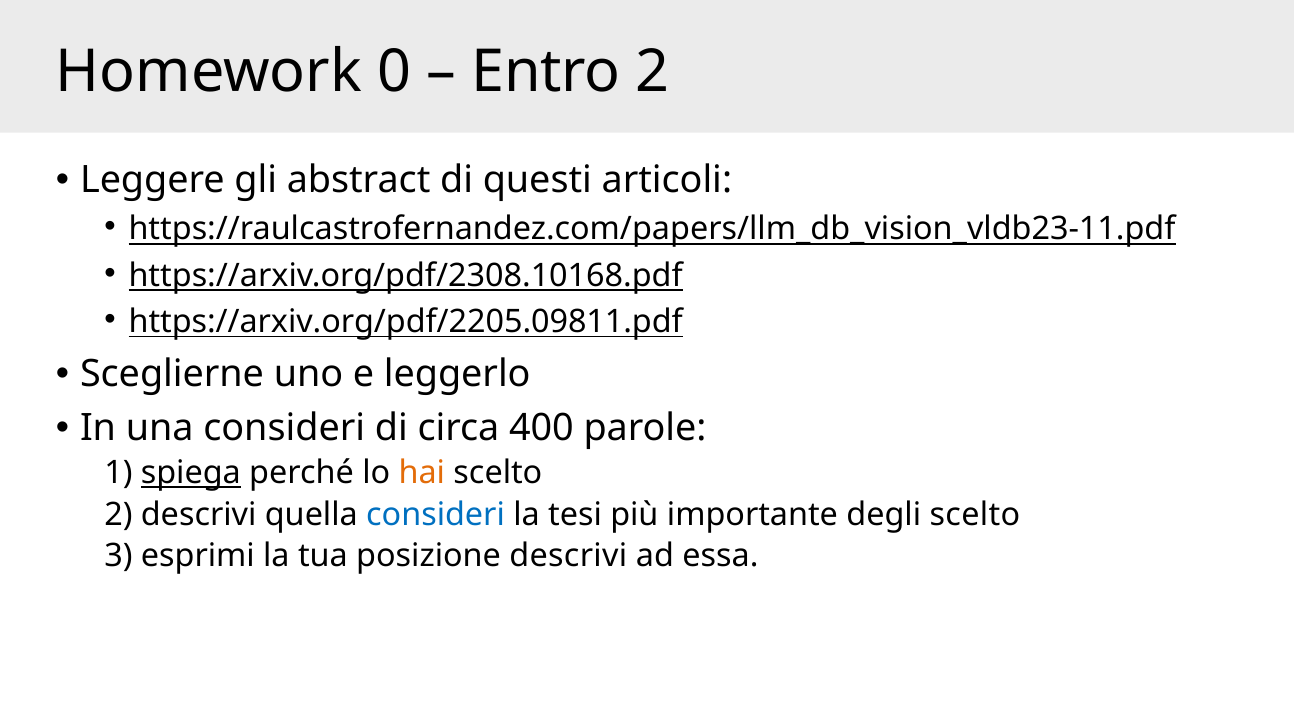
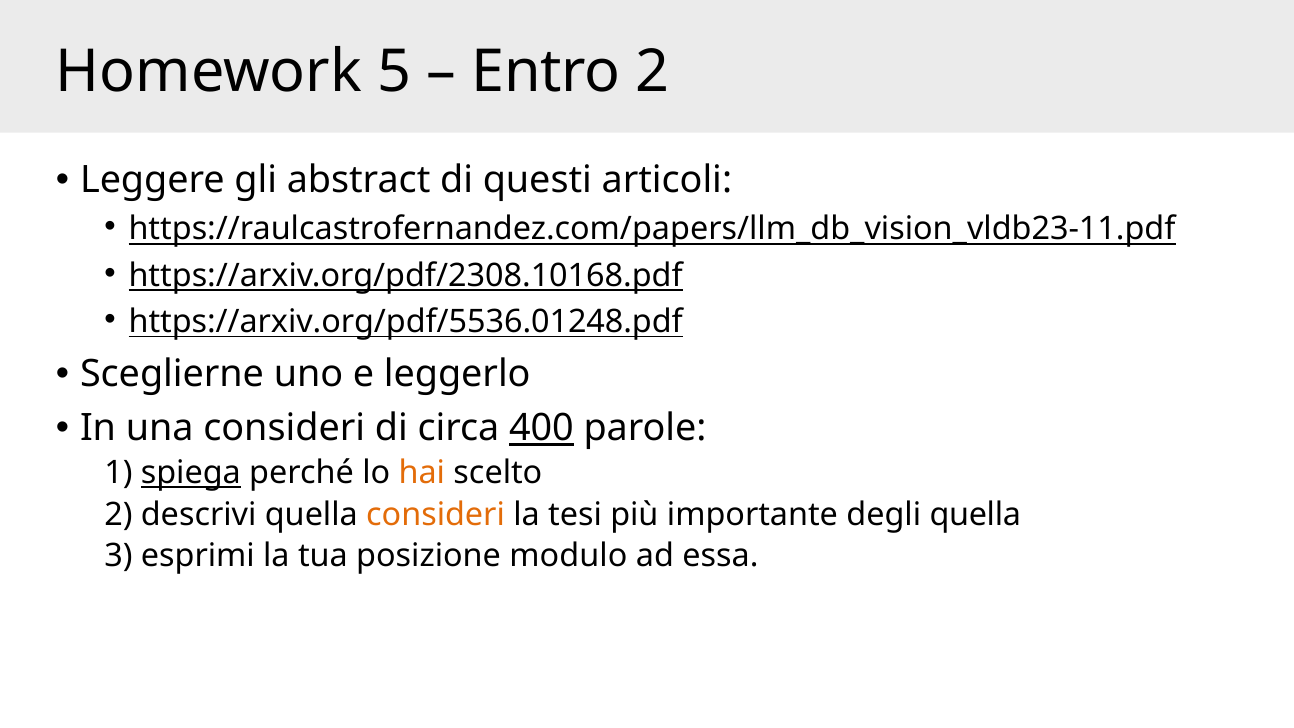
0: 0 -> 5 (394, 72)
https://arxiv.org/pdf/2205.09811.pdf: https://arxiv.org/pdf/2205.09811.pdf -> https://arxiv.org/pdf/5536.01248.pdf (406, 322)
400 underline: none -> present (541, 428)
consideri colour: blue -> orange (436, 514)
degli scelto: scelto -> quella (975, 514)
posizione descrivi: descrivi -> modulo (568, 556)
